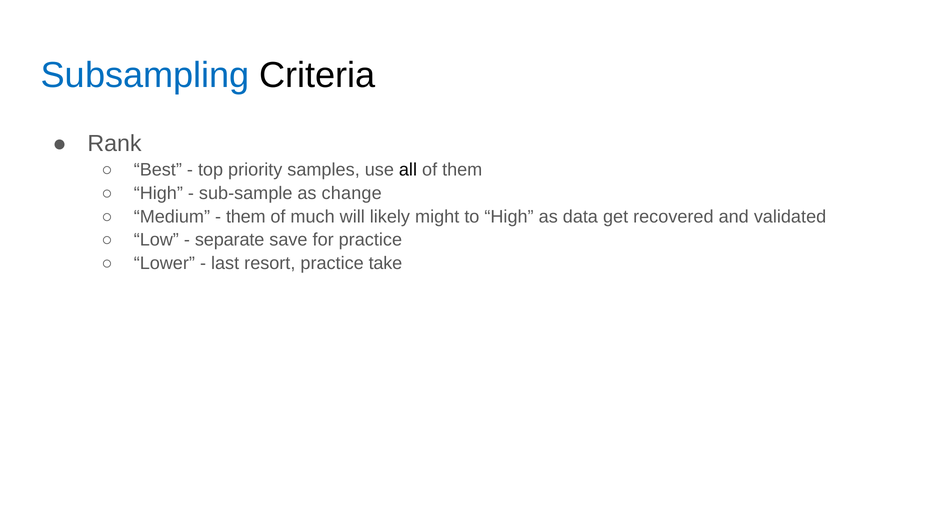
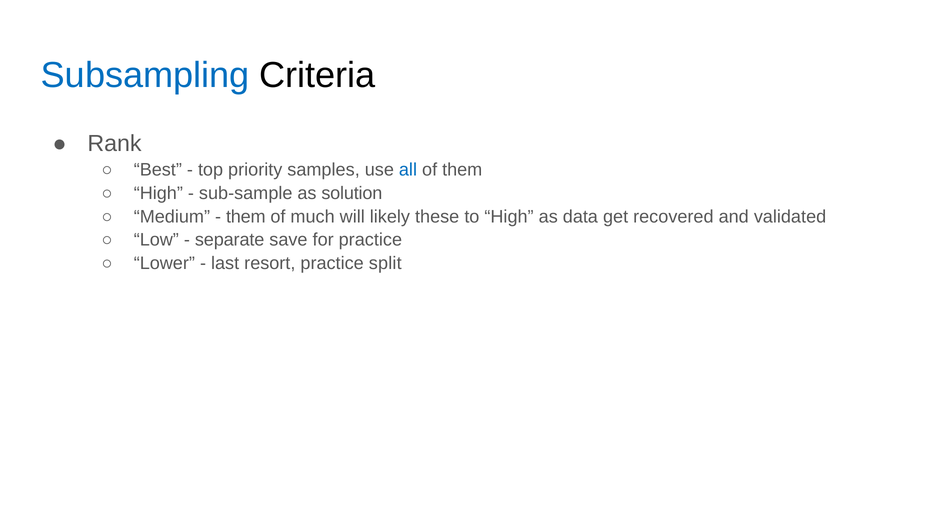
all colour: black -> blue (408, 170)
change: change -> solution (352, 193)
might: might -> these (437, 216)
take: take -> split (385, 263)
